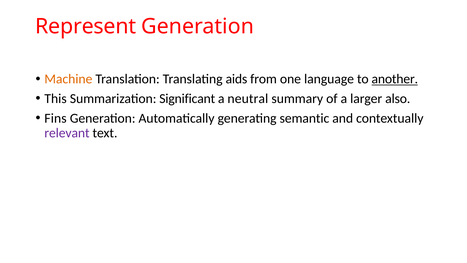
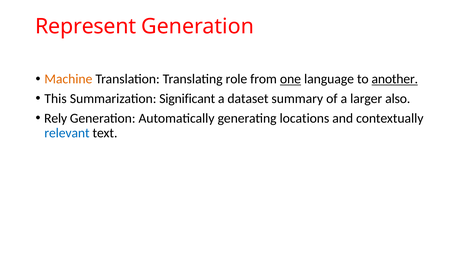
aids: aids -> role (236, 79)
one underline: none -> present (290, 79)
neutral: neutral -> dataset (248, 99)
Fins: Fins -> Rely (56, 118)
semantic: semantic -> locations (304, 118)
relevant colour: purple -> blue (67, 133)
